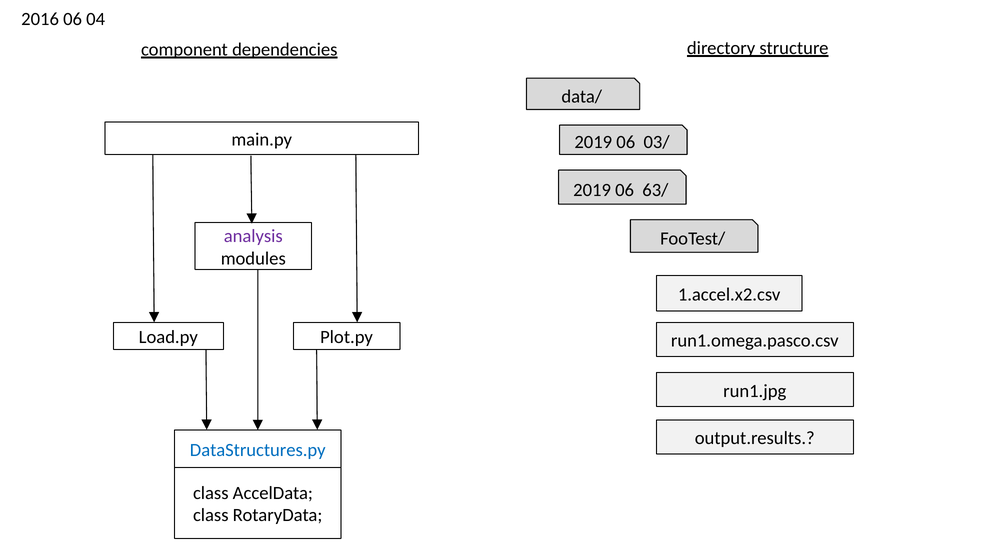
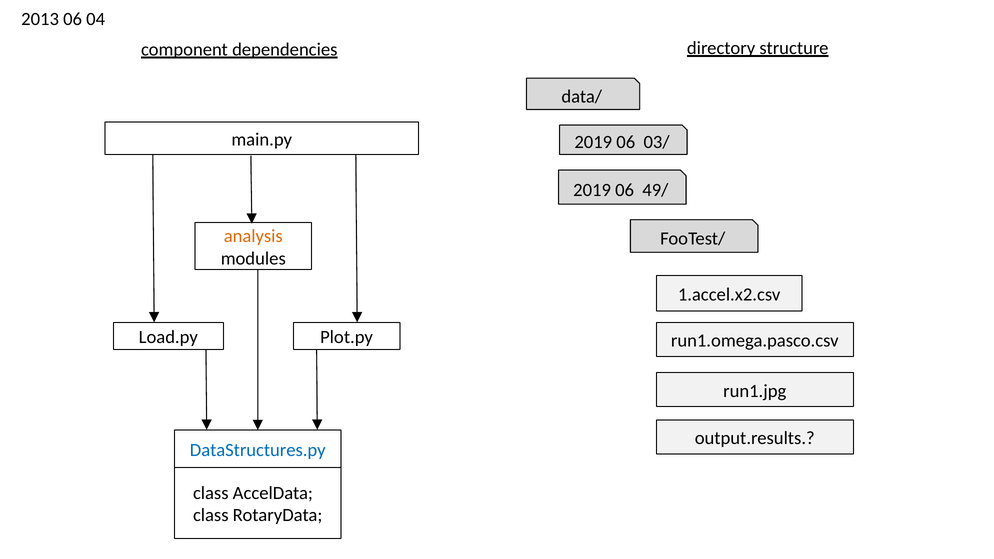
2016: 2016 -> 2013 (40, 19)
63/: 63/ -> 49/ (655, 190)
analysis colour: purple -> orange (253, 236)
